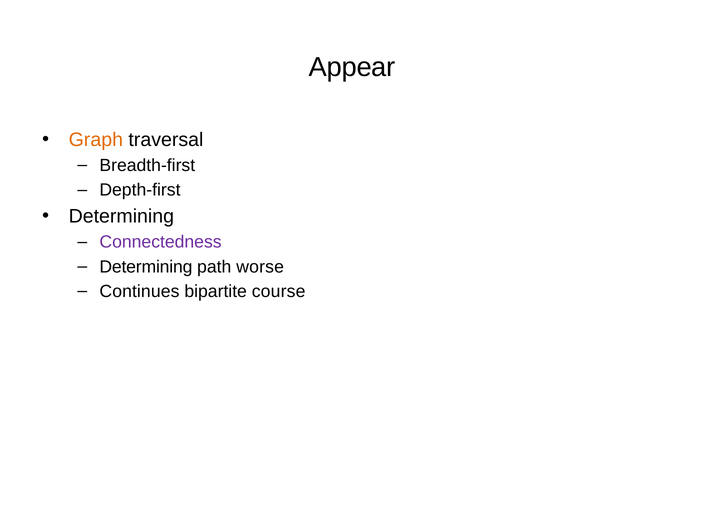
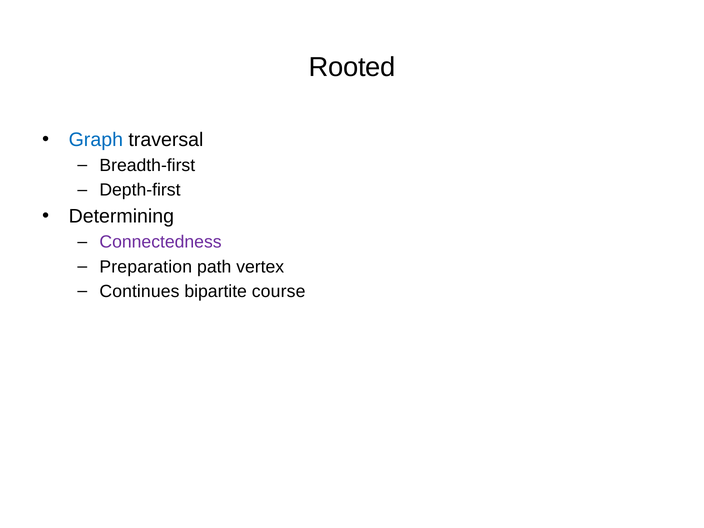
Appear: Appear -> Rooted (352, 67)
Graph colour: orange -> blue (96, 140)
Determining: Determining -> Preparation (146, 267)
worse: worse -> vertex (260, 267)
